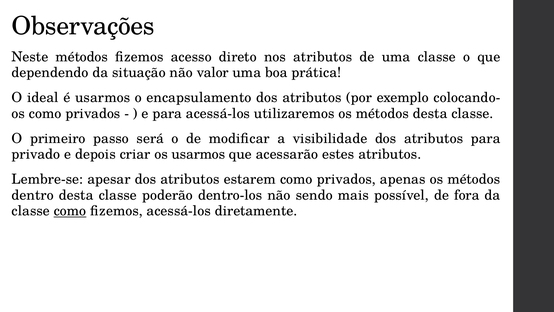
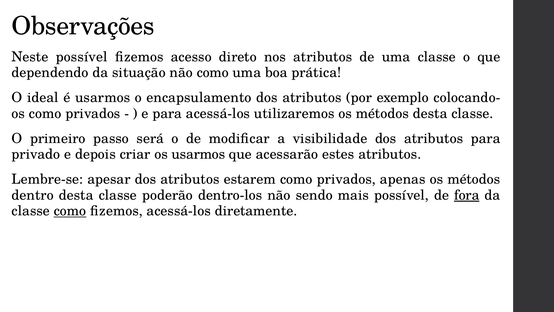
Neste métodos: métodos -> possível (82, 57)
não valor: valor -> como (213, 73)
fora underline: none -> present (467, 195)
